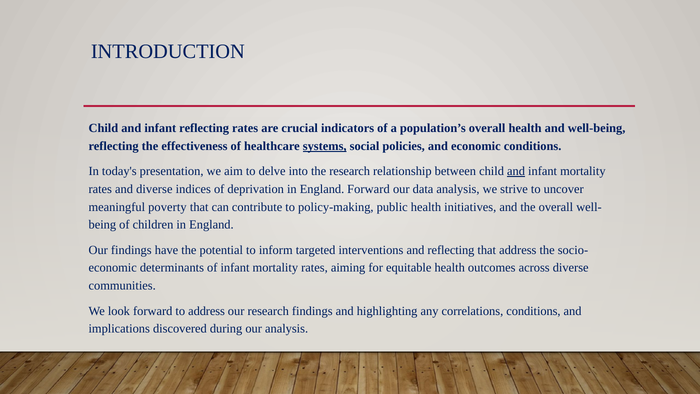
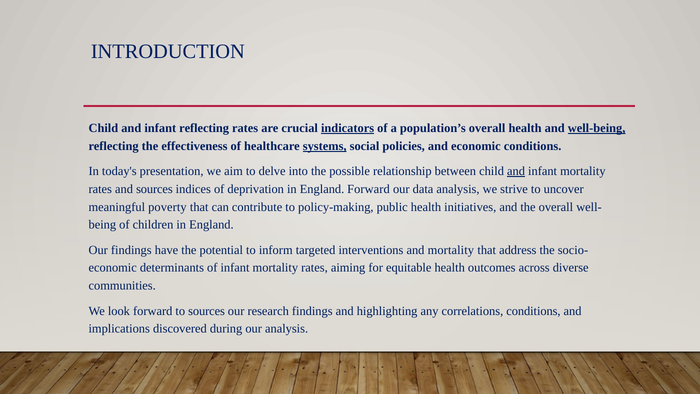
indicators underline: none -> present (348, 128)
well-being underline: none -> present (597, 128)
the research: research -> possible (350, 171)
and diverse: diverse -> sources (154, 189)
and reflecting: reflecting -> mortality (451, 250)
to address: address -> sources (207, 311)
